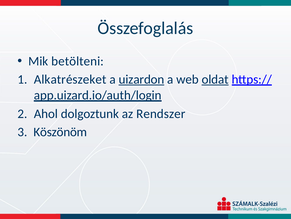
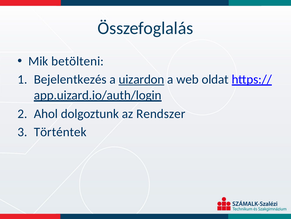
Alkatrészeket: Alkatrészeket -> Bejelentkezés (70, 79)
oldat underline: present -> none (215, 79)
Köszönöm: Köszönöm -> Történtek (60, 131)
